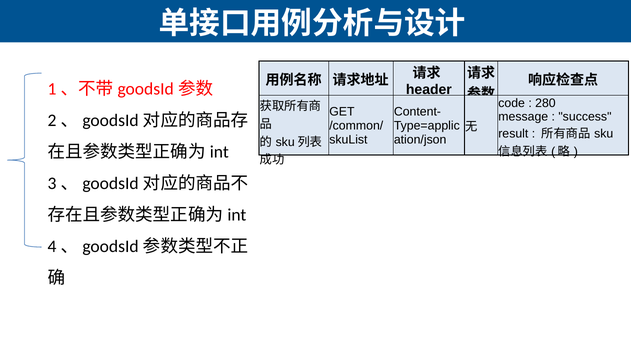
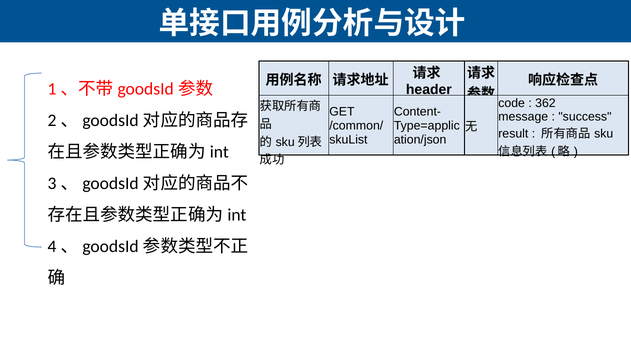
280: 280 -> 362 (545, 103)
